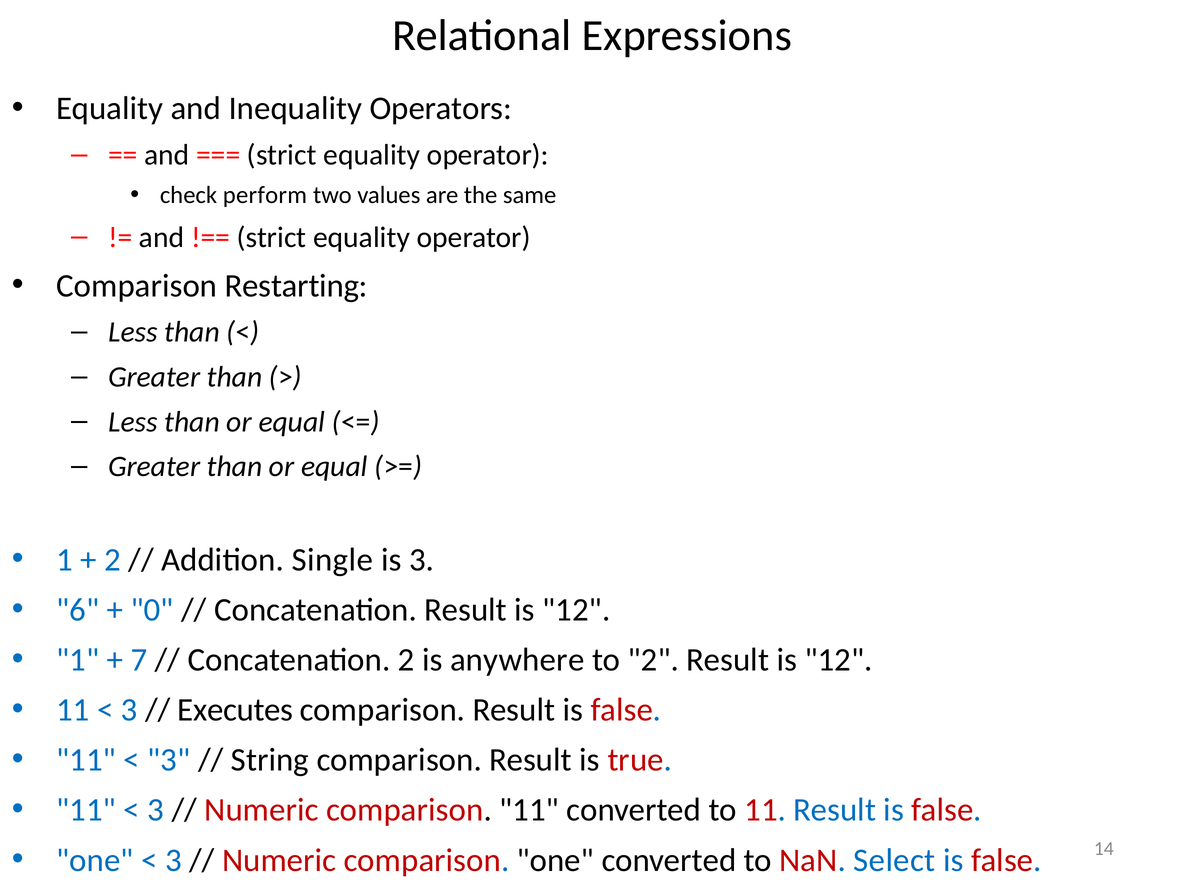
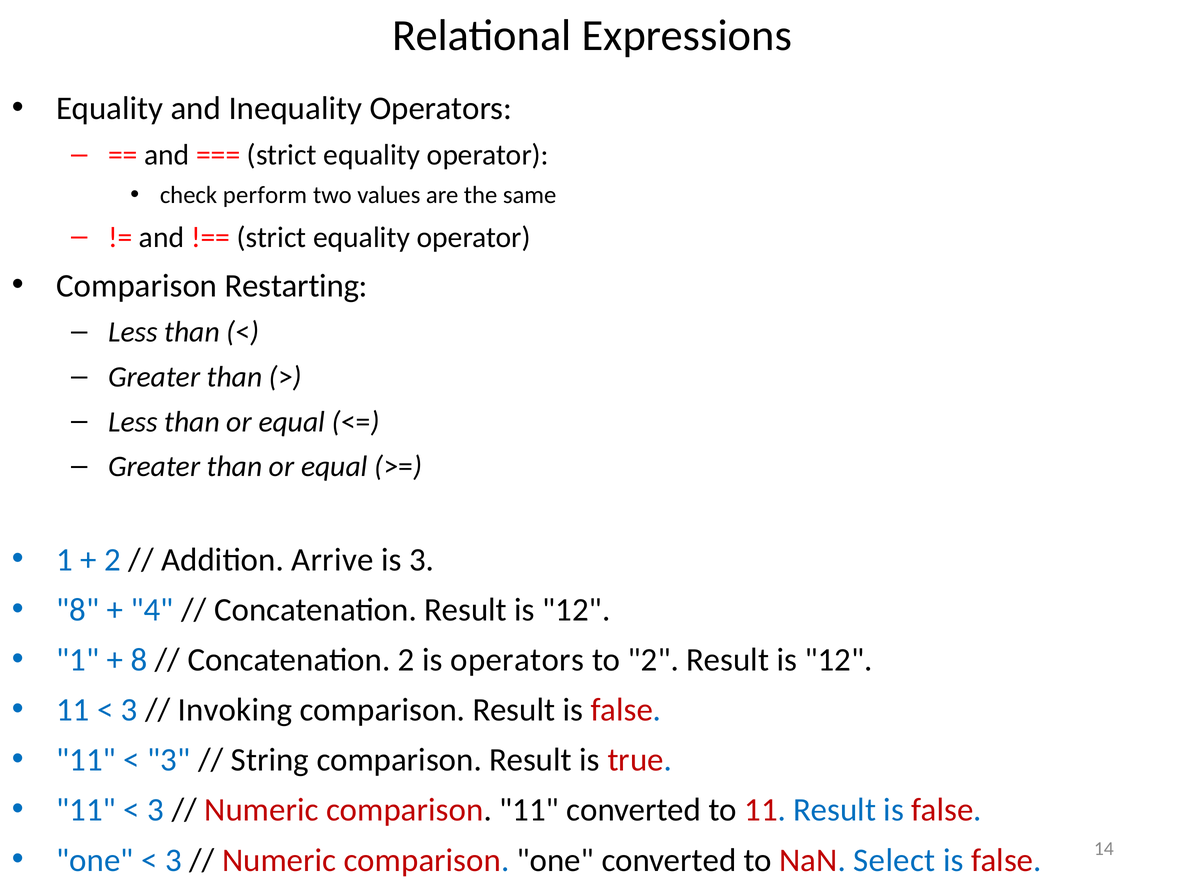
Single: Single -> Arrive (332, 560)
6: 6 -> 8 (78, 610)
0: 0 -> 4 (152, 610)
7: 7 -> 8 (139, 660)
is anywhere: anywhere -> operators (517, 660)
Executes: Executes -> Invoking (235, 710)
